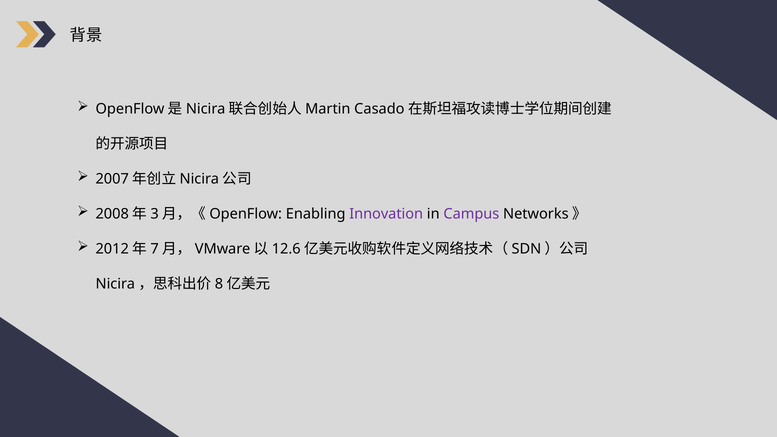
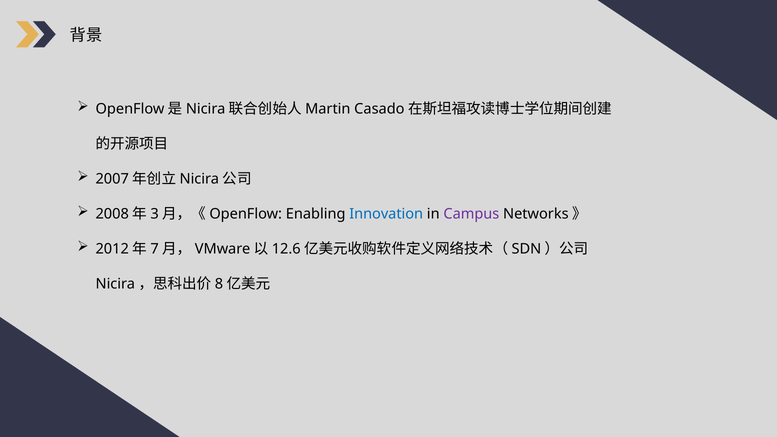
Innovation colour: purple -> blue (386, 214)
